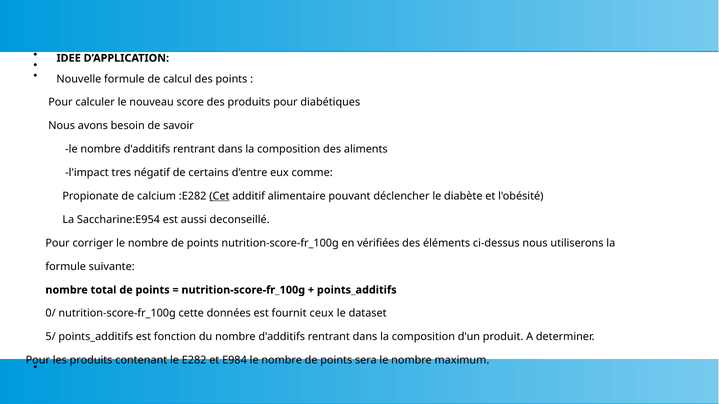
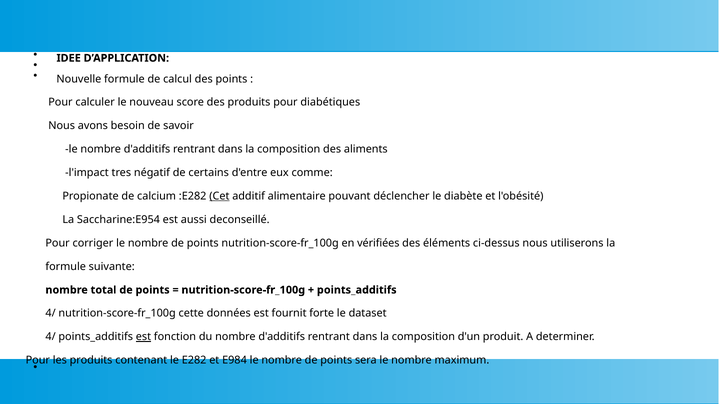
0/: 0/ -> 4/ (51, 314)
ceux: ceux -> forte (322, 314)
5/: 5/ -> 4/ (51, 337)
est underline: none -> present (143, 337)
